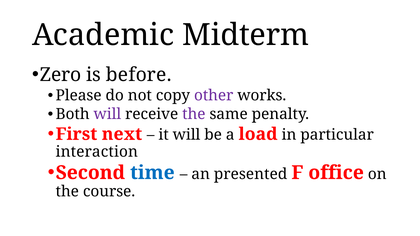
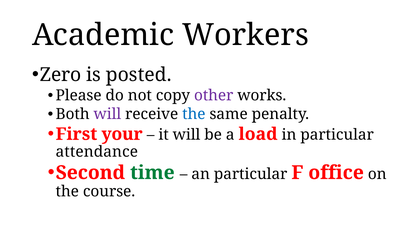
Midterm: Midterm -> Workers (246, 35)
before: before -> posted (139, 75)
the colour: purple -> blue (194, 114)
next: next -> your (122, 134)
interaction: interaction -> attendance (97, 152)
time colour: blue -> green (152, 173)
an presented: presented -> particular (251, 174)
